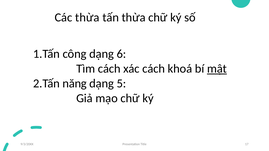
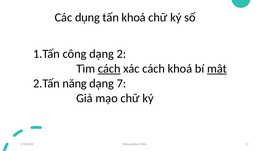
Các thừa: thừa -> dụng (87, 18)
tấn thừa: thừa -> khoá (134, 18)
6: 6 -> 2 (121, 54)
cách underline: none -> present (109, 69)
5: 5 -> 7 (121, 84)
